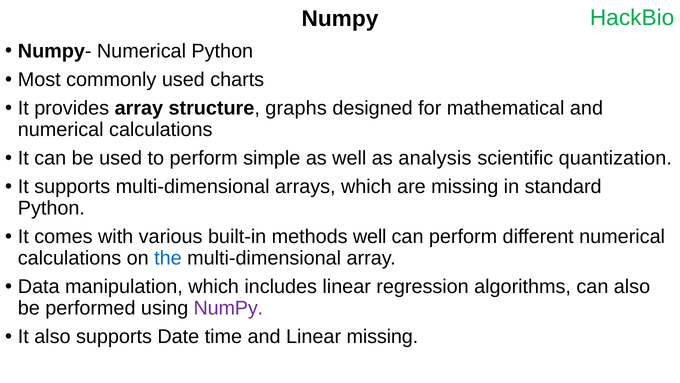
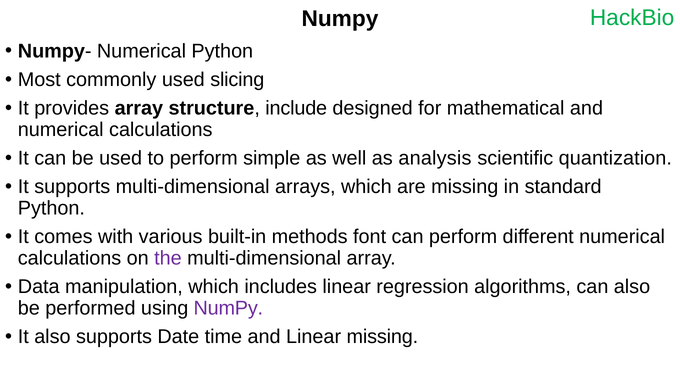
charts: charts -> slicing (237, 80)
graphs: graphs -> include (296, 108)
methods well: well -> font (370, 237)
the colour: blue -> purple (168, 258)
